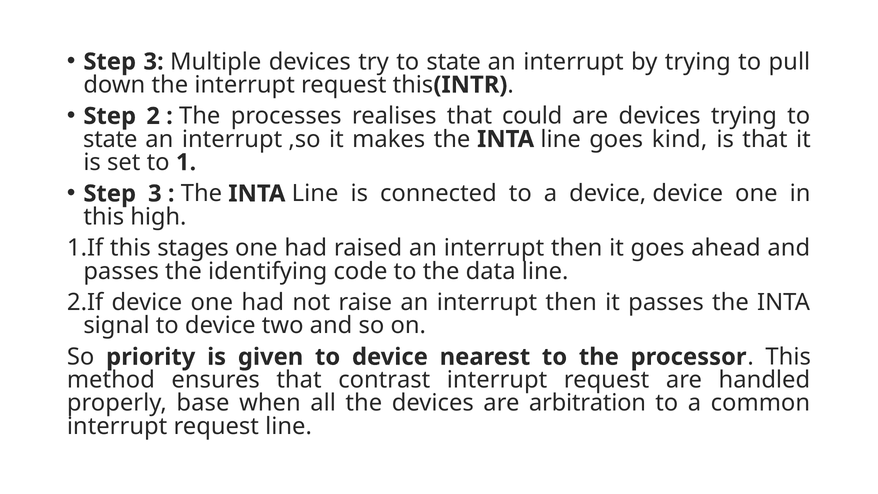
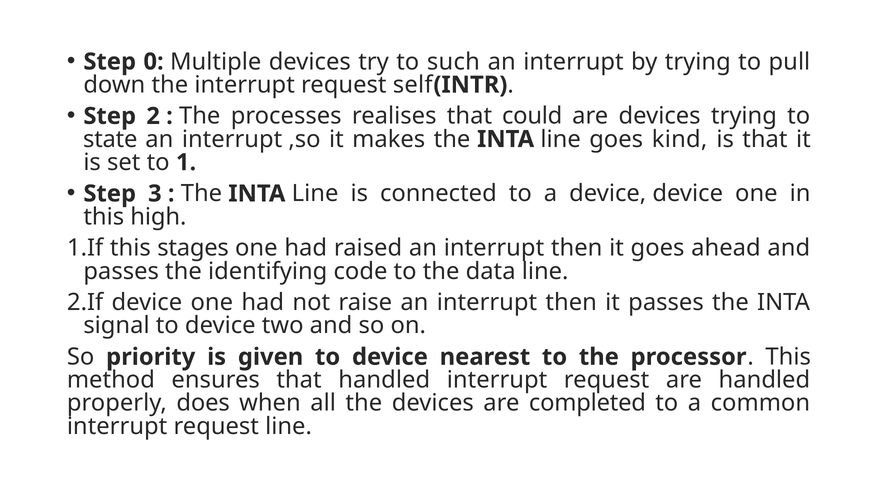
3: 3 -> 0 (154, 62)
try to state: state -> such (453, 62)
request this: this -> self (413, 85)
that contrast: contrast -> handled (384, 380)
base: base -> does (203, 403)
arbitration: arbitration -> completed (587, 403)
